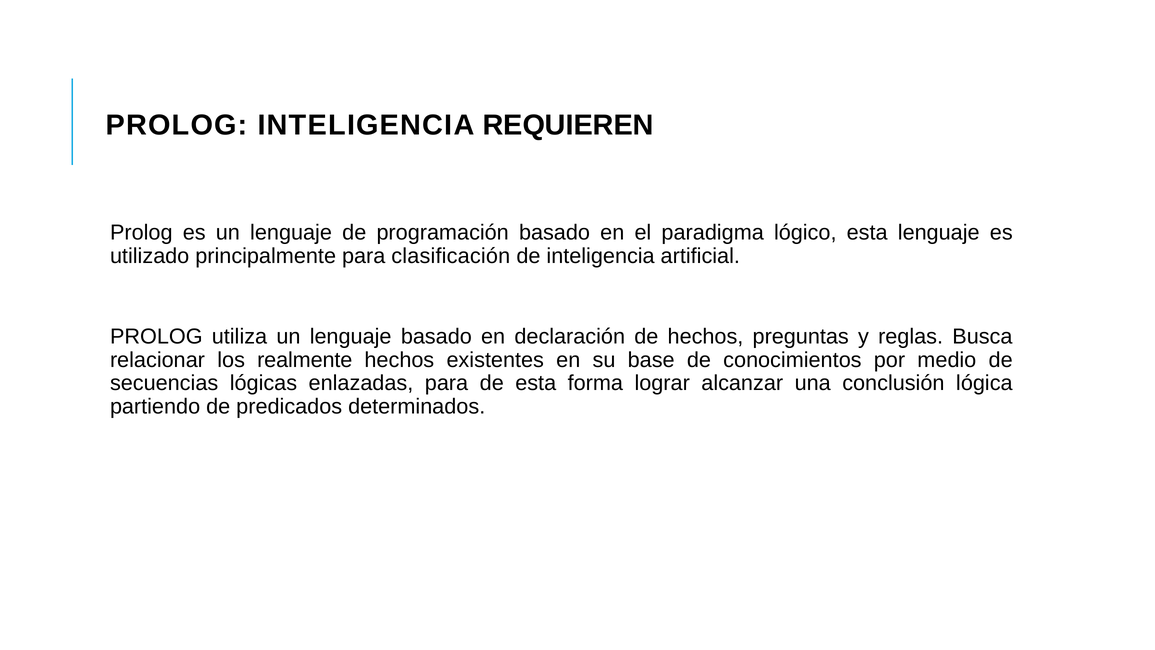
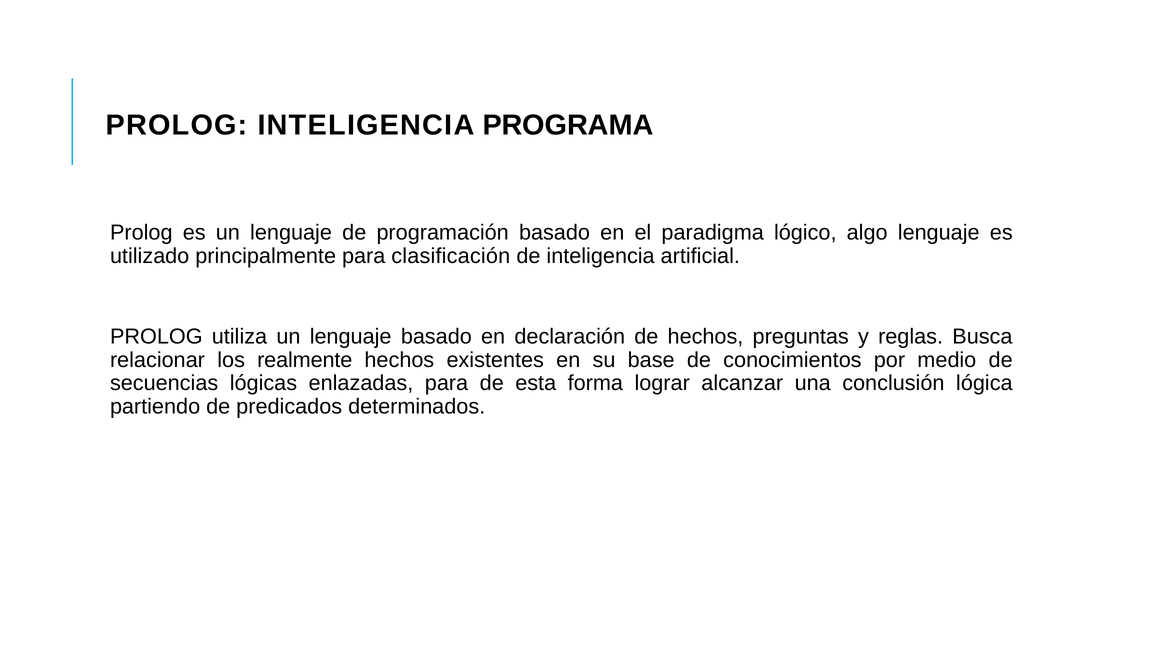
REQUIEREN: REQUIEREN -> PROGRAMA (568, 125)
lógico esta: esta -> algo (867, 232)
